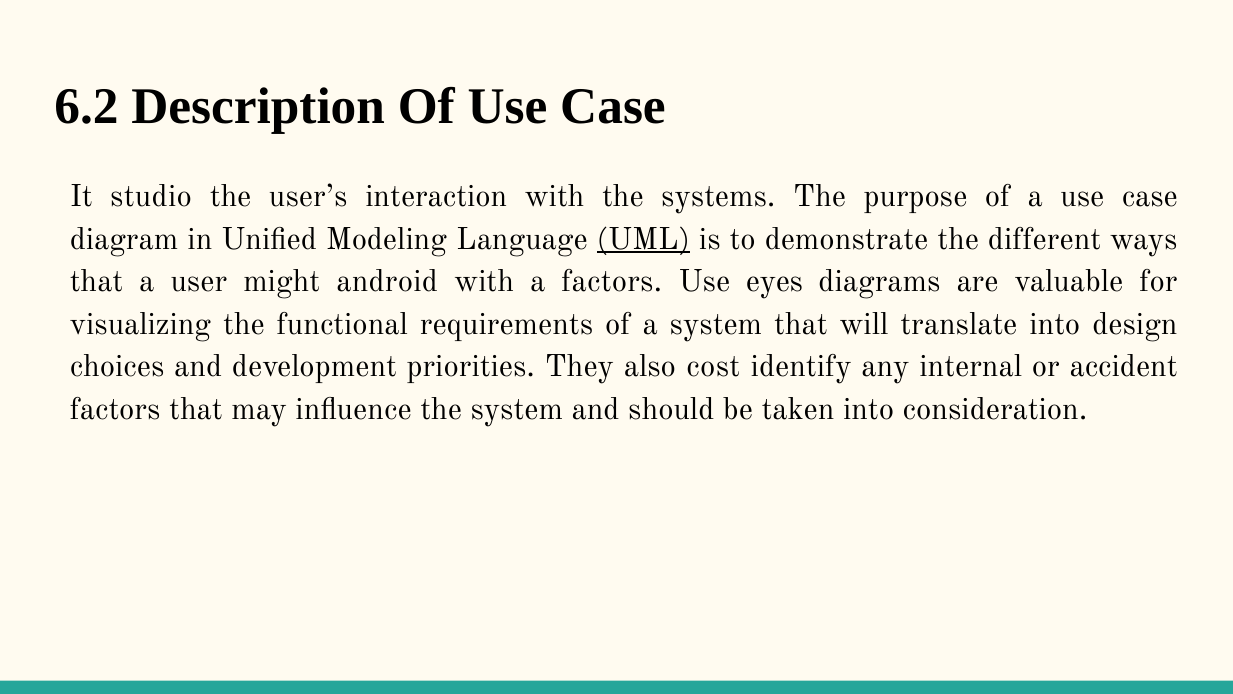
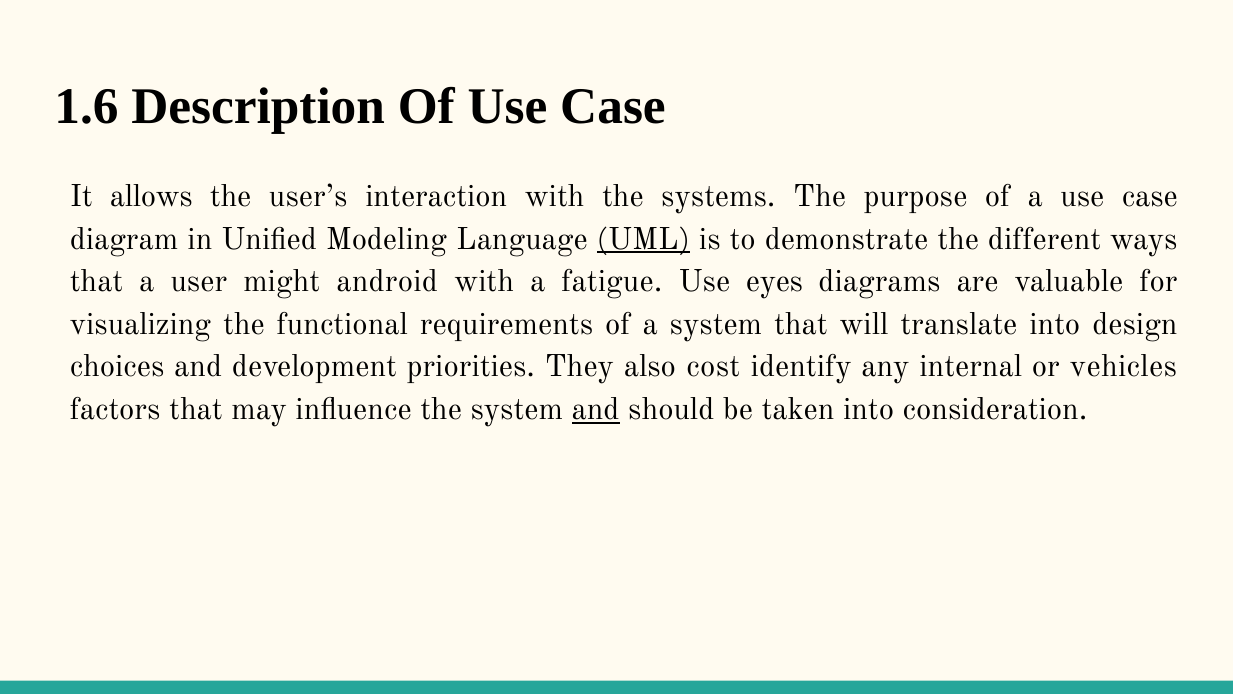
6.2: 6.2 -> 1.6 (86, 107)
studio: studio -> allows (151, 196)
a factors: factors -> fatigue (612, 282)
accident: accident -> vehicles (1123, 367)
and underline: none -> present (596, 409)
